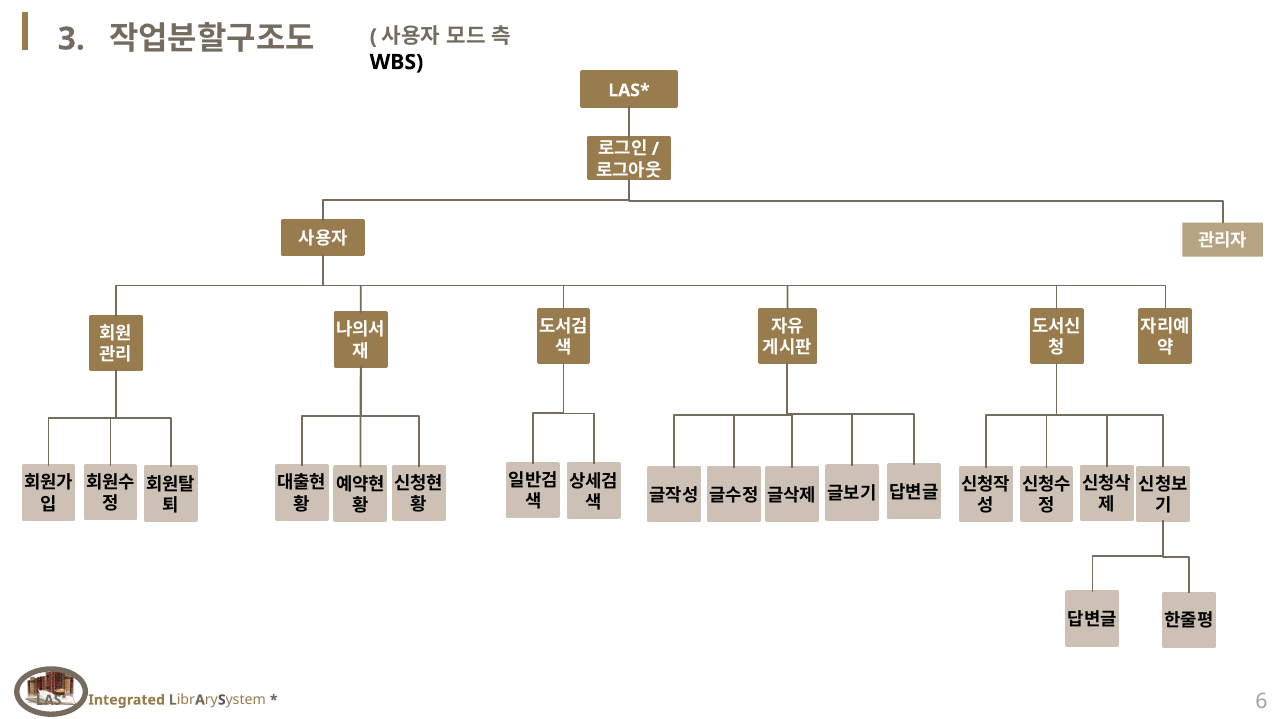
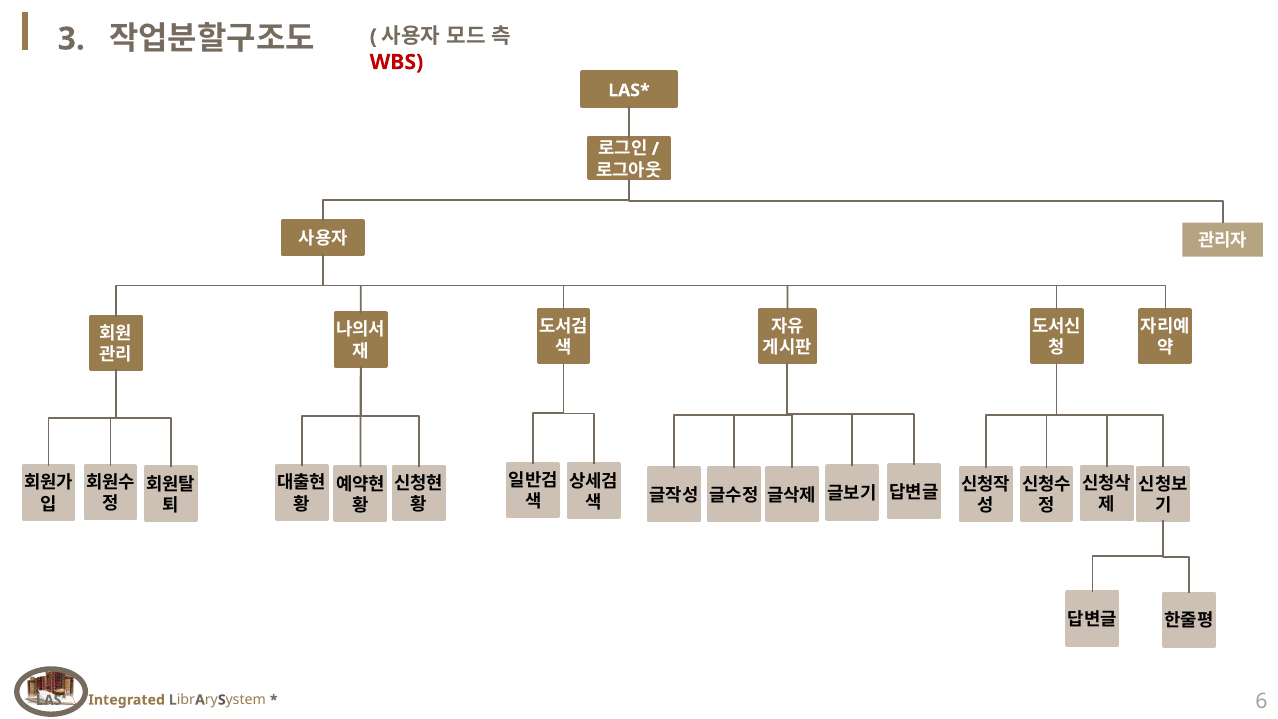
WBS colour: black -> red (397, 62)
